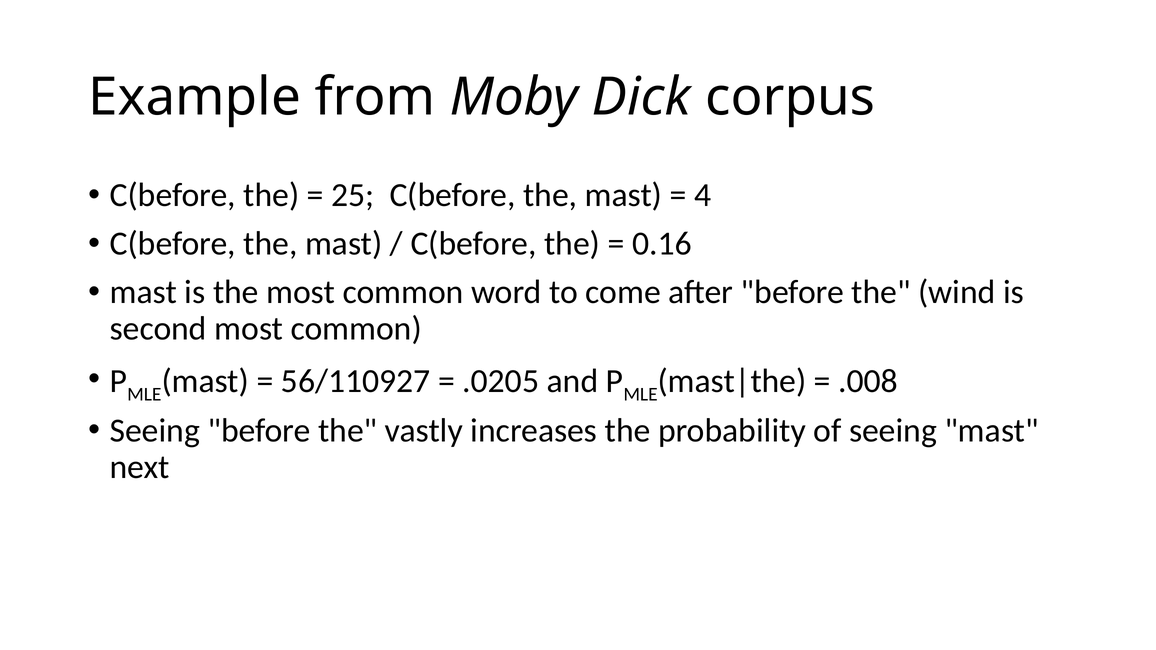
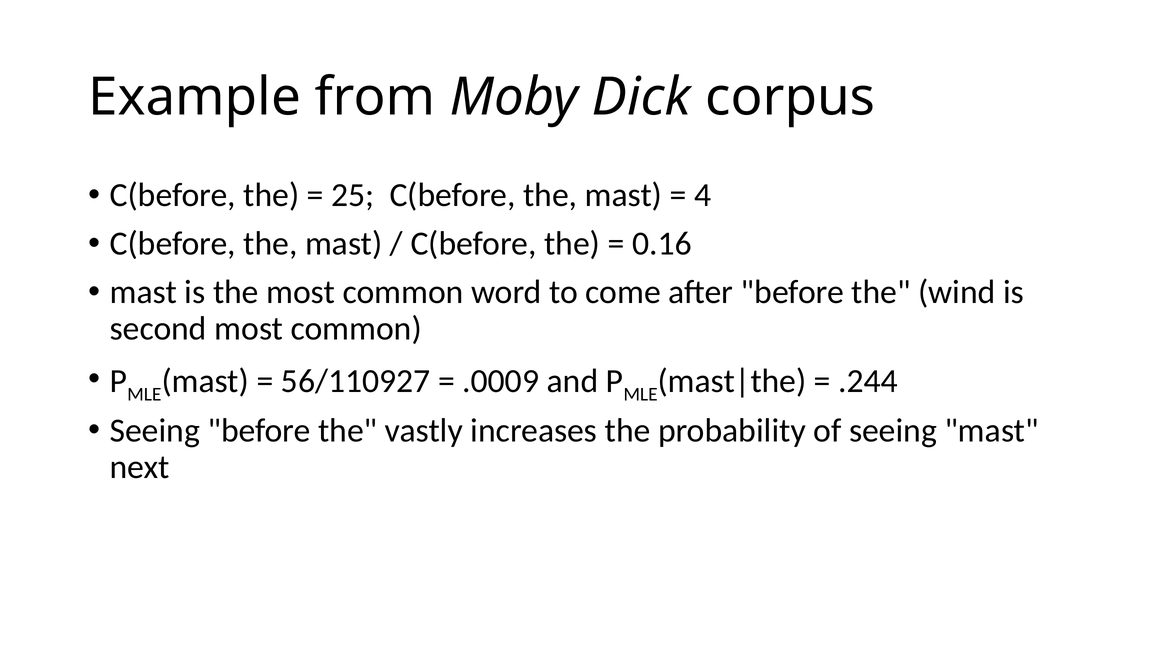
.0205: .0205 -> .0009 (501, 381)
.008: .008 -> .244 (868, 381)
